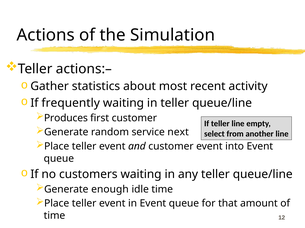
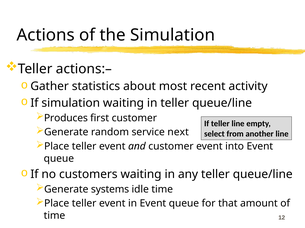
If frequently: frequently -> simulation (71, 103)
enough: enough -> systems (110, 190)
